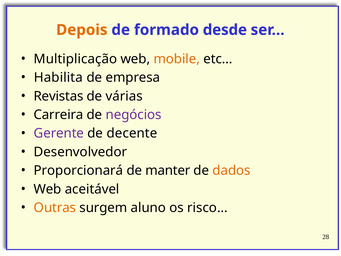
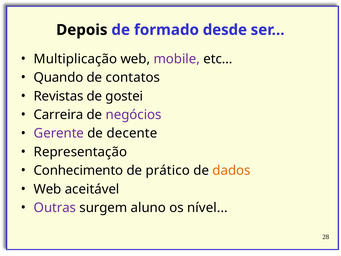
Depois colour: orange -> black (82, 30)
mobile colour: orange -> purple (177, 59)
Habilita: Habilita -> Quando (59, 77)
empresa: empresa -> contatos (133, 77)
várias: várias -> gostei (124, 96)
Desenvolvedor: Desenvolvedor -> Representação (80, 152)
Proporcionará: Proporcionará -> Conhecimento (78, 170)
manter: manter -> prático (168, 170)
Outras colour: orange -> purple (55, 208)
risco: risco -> nível (207, 208)
